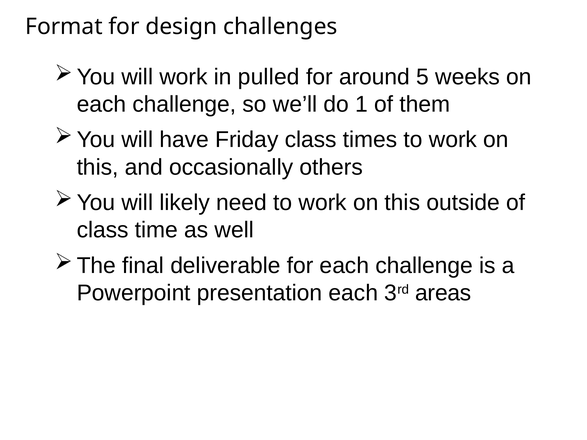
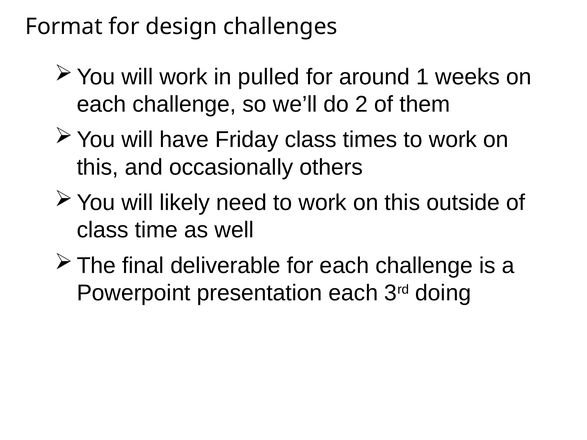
5: 5 -> 1 (423, 77)
1: 1 -> 2 (362, 104)
areas: areas -> doing (443, 293)
